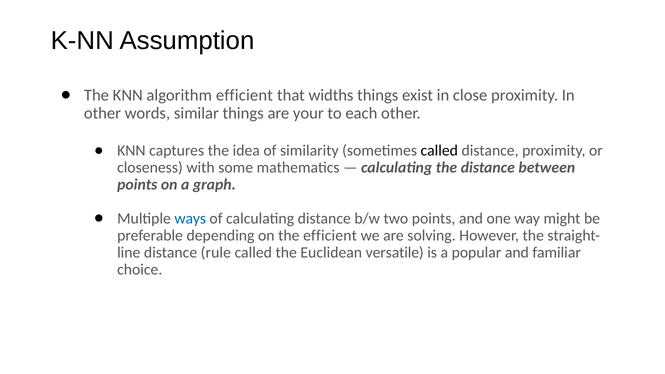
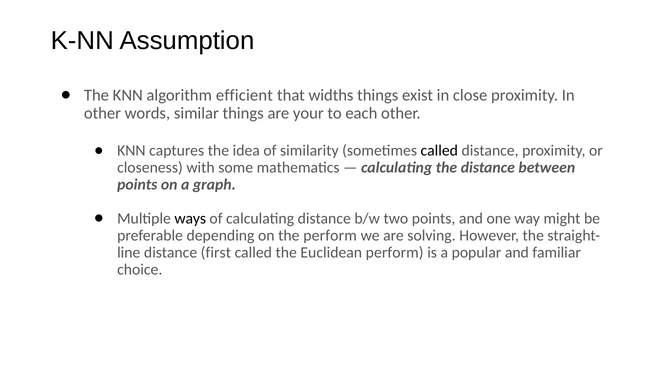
ways colour: blue -> black (190, 218)
the efficient: efficient -> perform (330, 235)
rule: rule -> first (216, 252)
Euclidean versatile: versatile -> perform (395, 252)
